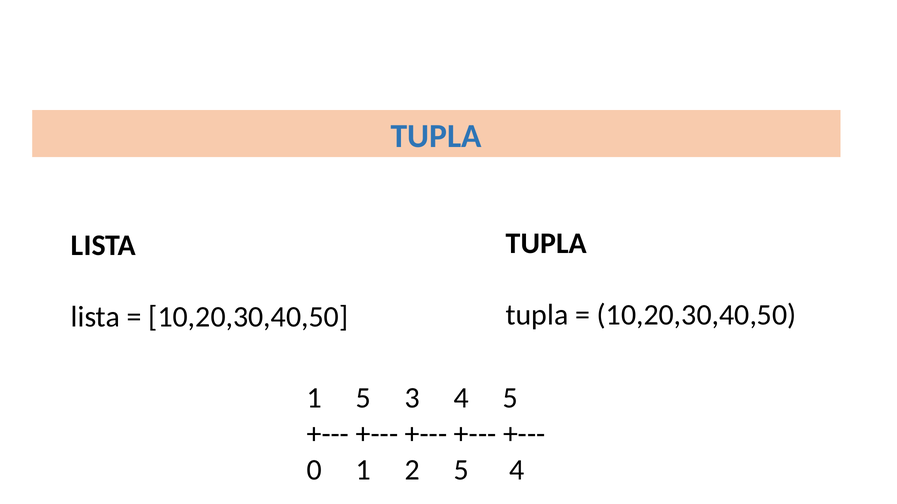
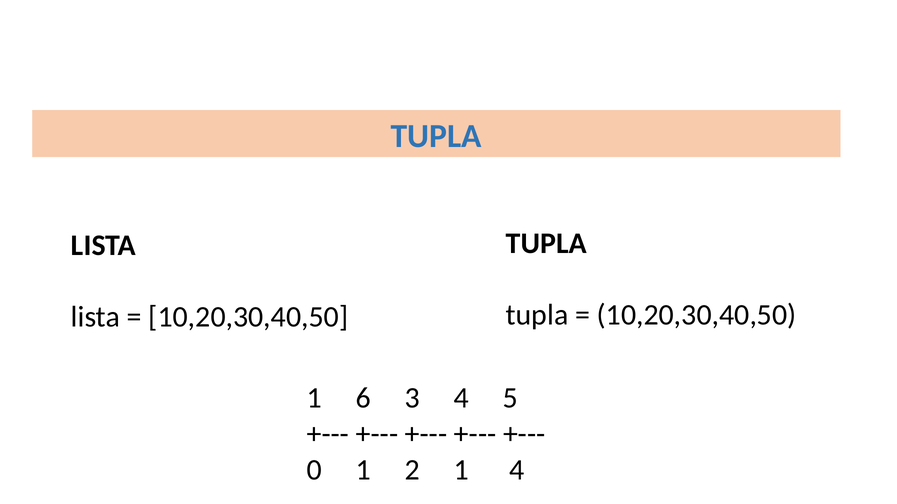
1 5: 5 -> 6 (363, 398)
2 5: 5 -> 1 (461, 470)
